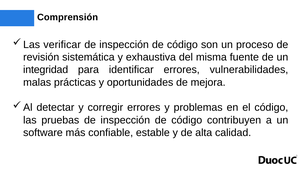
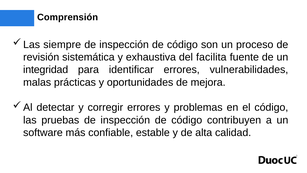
verificar: verificar -> siempre (62, 44)
misma: misma -> facilita (211, 57)
